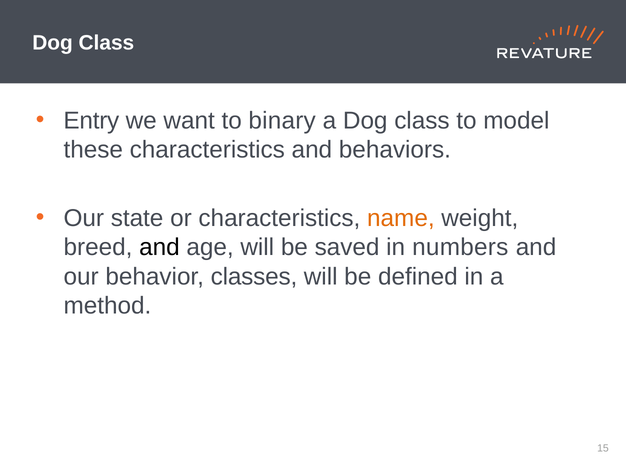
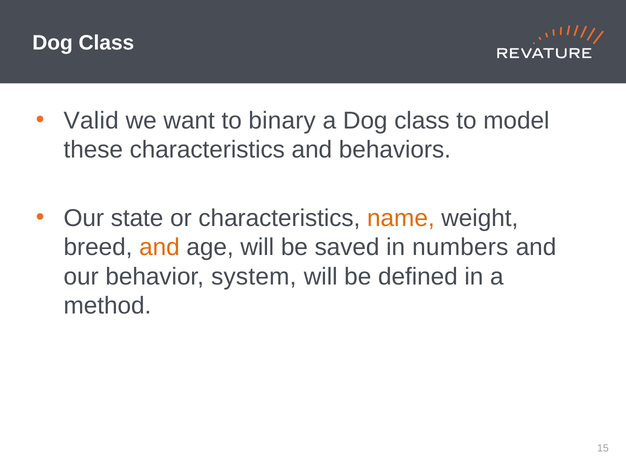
Entry: Entry -> Valid (91, 121)
and colour: black -> orange (159, 248)
classes: classes -> system (254, 277)
